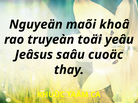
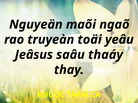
khoâ: khoâ -> ngaõ (114, 25)
cuoäc: cuoäc -> thaáy (106, 55)
